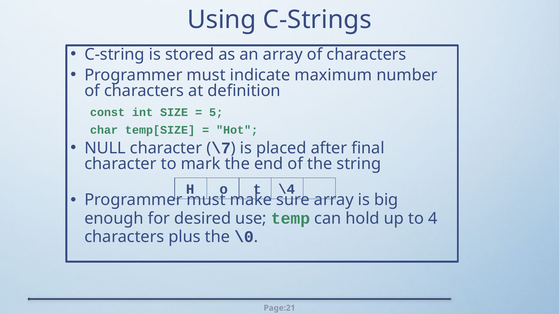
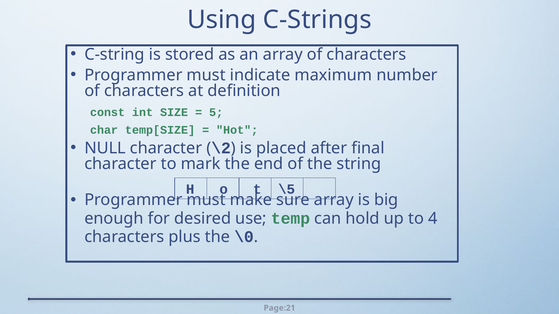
\7: \7 -> \2 (221, 148)
\4: \4 -> \5 (287, 190)
